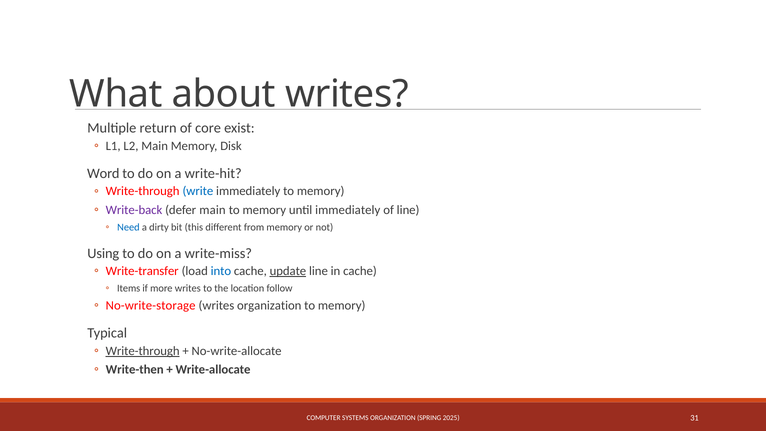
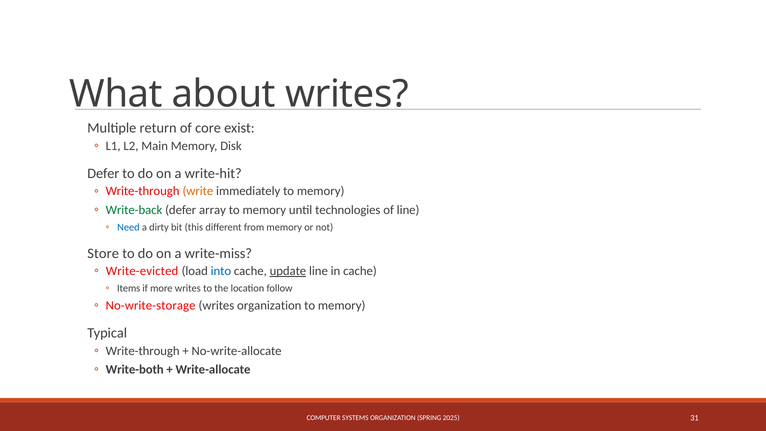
Word: Word -> Defer (103, 173)
write colour: blue -> orange (198, 191)
Write-back colour: purple -> green (134, 210)
defer main: main -> array (213, 210)
until immediately: immediately -> technologies (348, 210)
Using: Using -> Store (103, 253)
Write-transfer: Write-transfer -> Write-evicted (142, 271)
Write-through underline: present -> none (143, 351)
Write-then: Write-then -> Write-both (135, 369)
